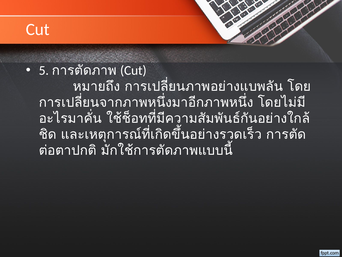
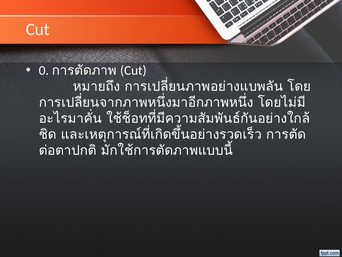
5: 5 -> 0 (44, 70)
